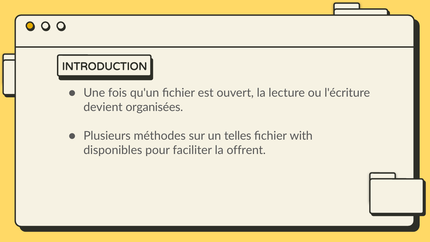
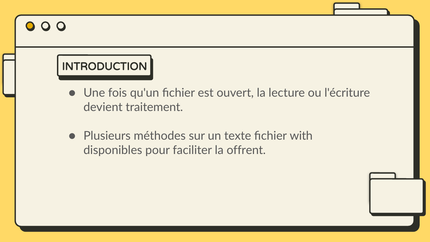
organisées: organisées -> traitement (154, 107)
telles: telles -> texte (238, 136)
